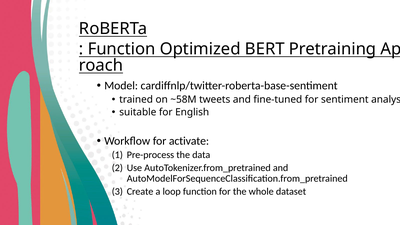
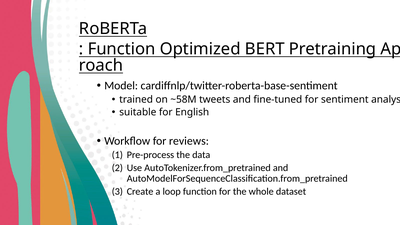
activate: activate -> reviews (189, 141)
